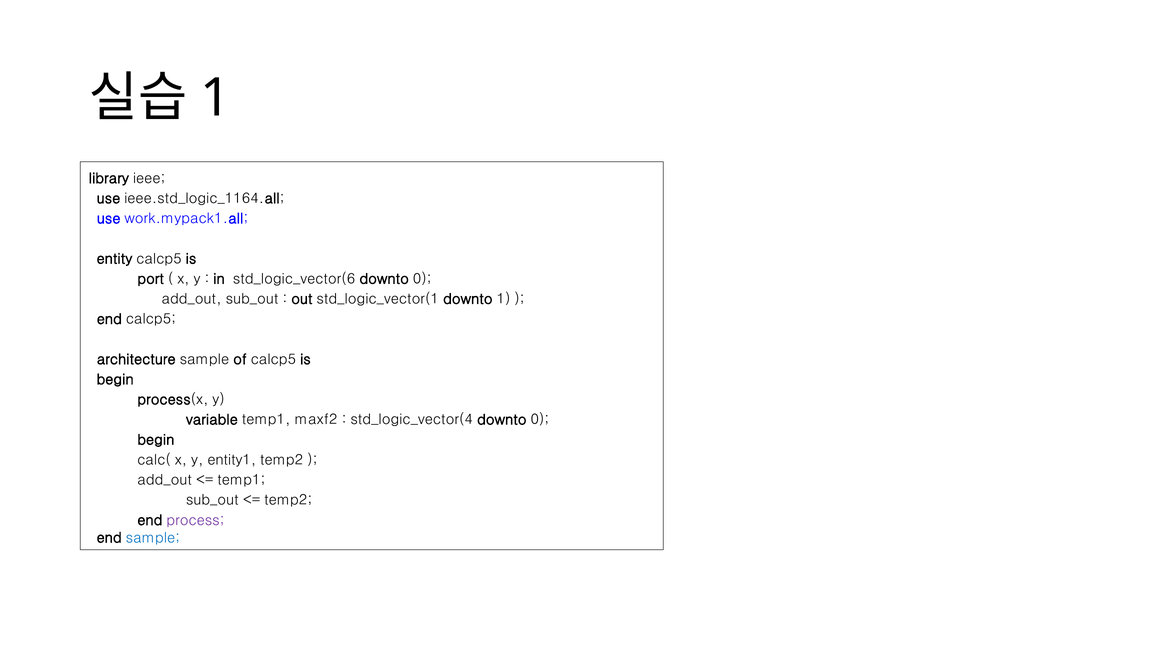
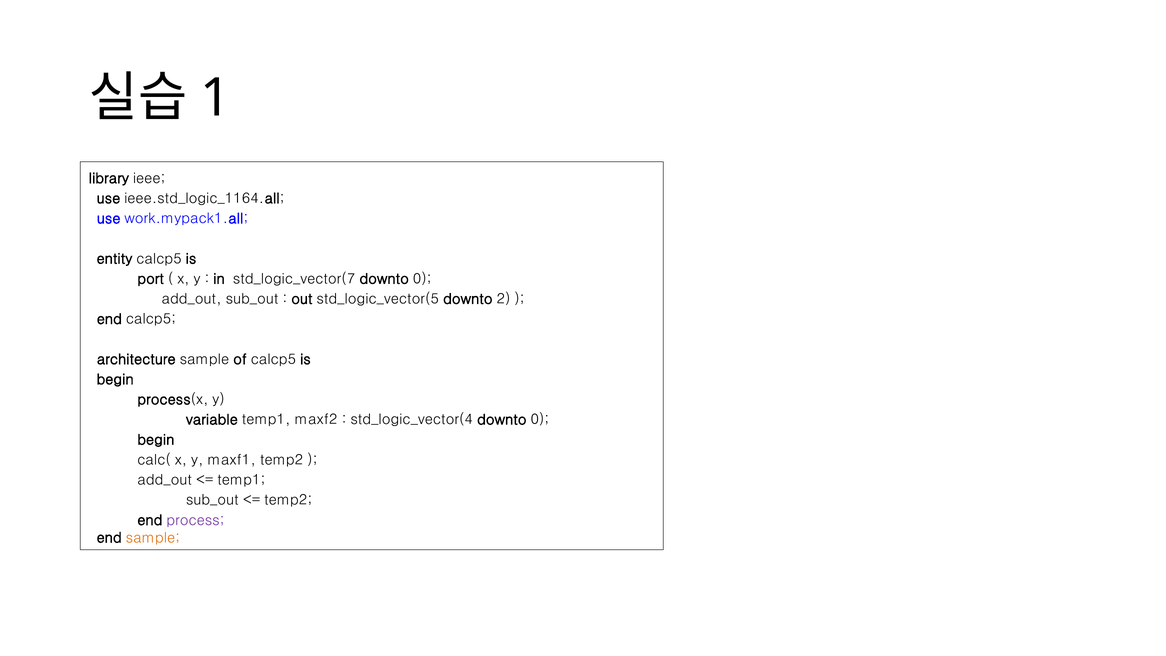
std_logic_vector(6: std_logic_vector(6 -> std_logic_vector(7 (294, 279)
std_logic_vector(1: std_logic_vector(1 -> std_logic_vector(5 (378, 299)
downto 1: 1 -> 2 (504, 299)
entity1: entity1 -> maxf1 (232, 460)
sample colour: blue -> orange (153, 538)
